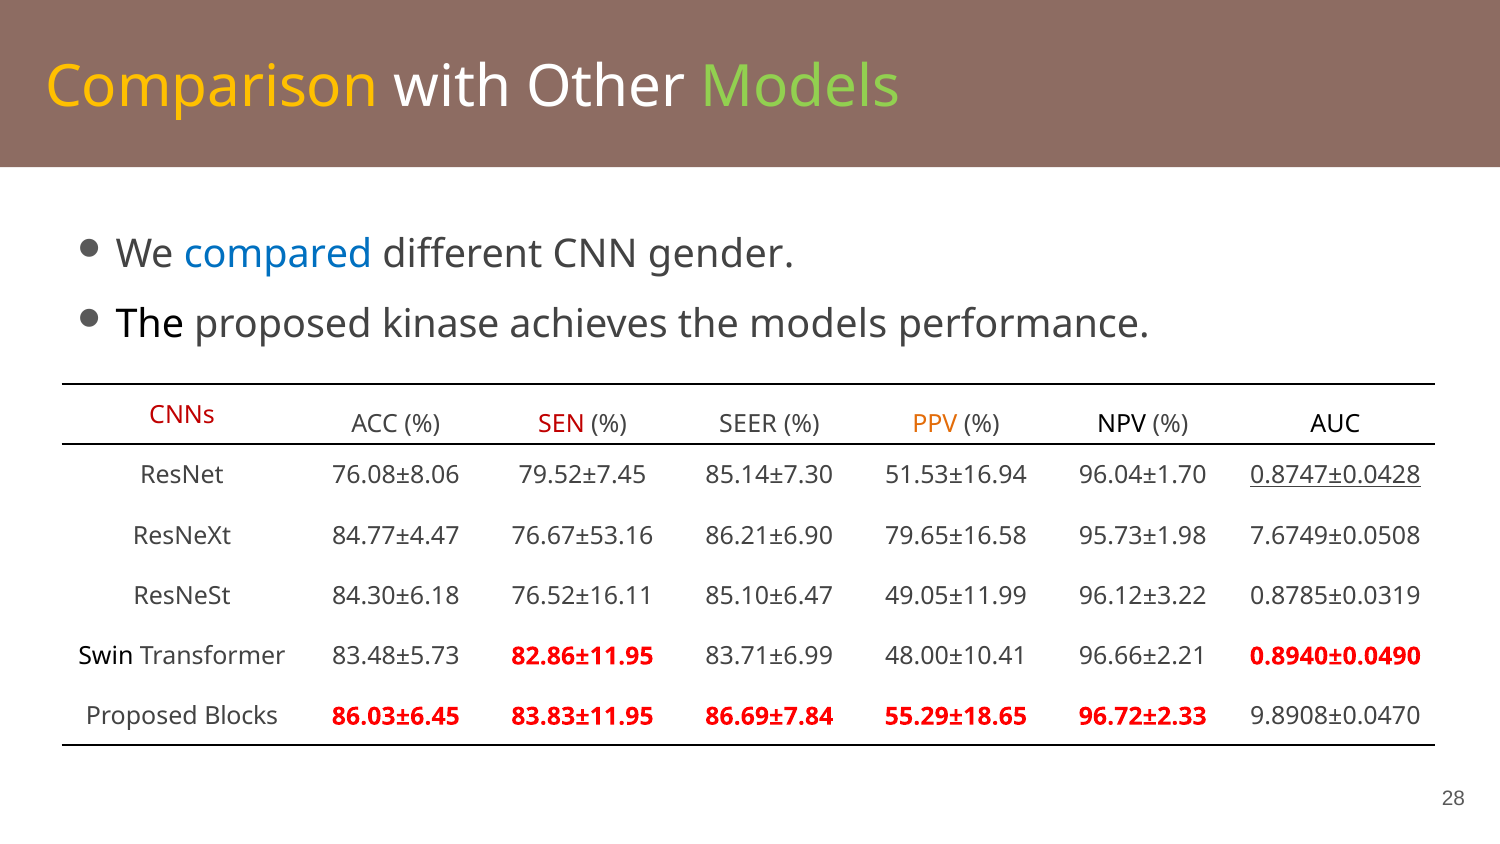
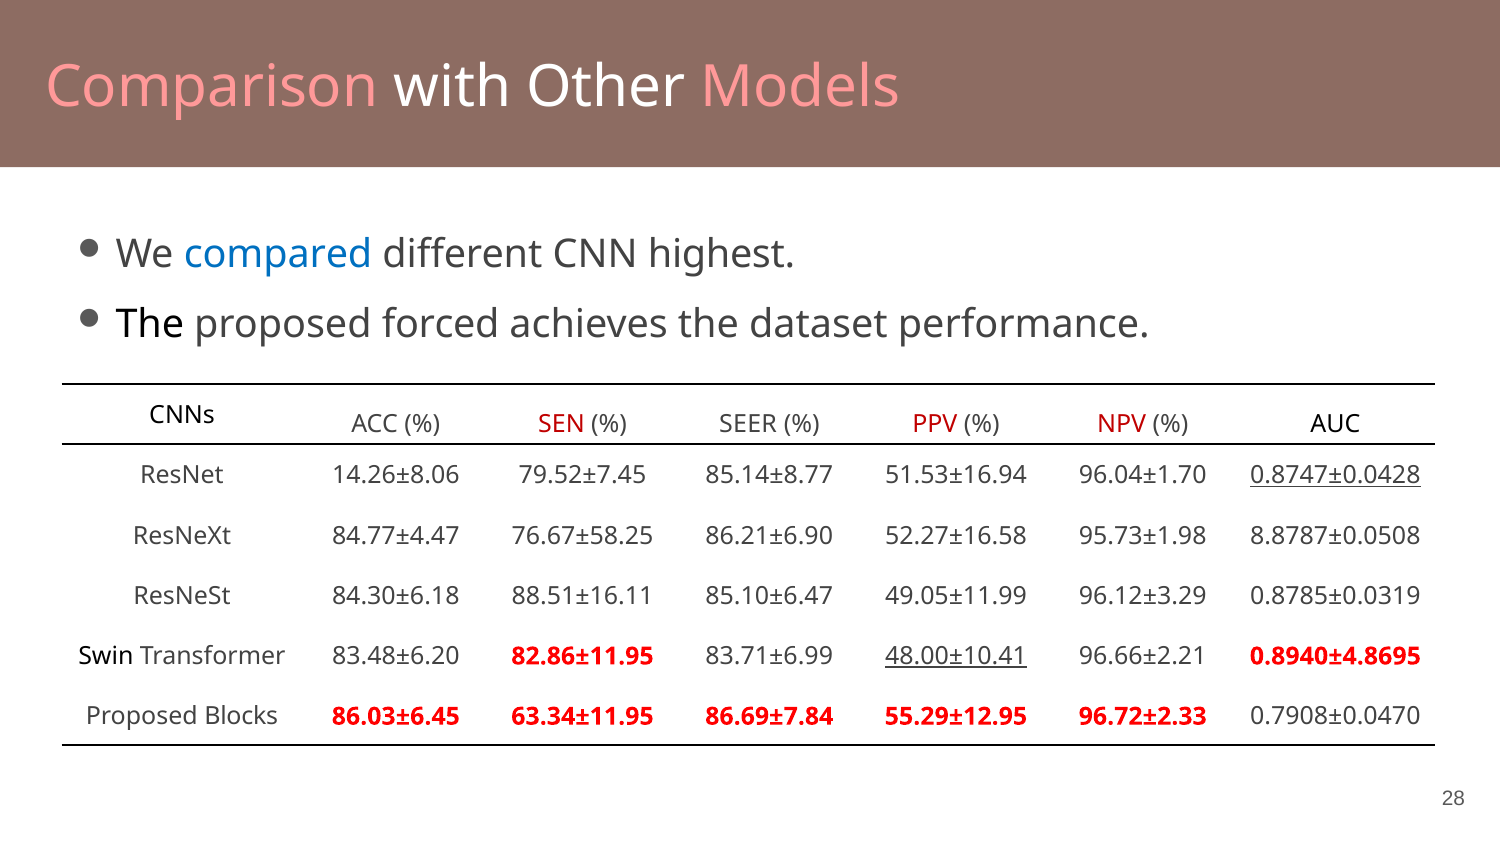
Comparison colour: yellow -> pink (212, 87)
Models colour: light green -> pink (801, 87)
gender: gender -> highest (722, 255)
kinase: kinase -> forced (441, 324)
the models: models -> dataset (818, 324)
CNNs colour: red -> black (182, 415)
PPV colour: orange -> red (935, 424)
NPV colour: black -> red (1122, 424)
76.08±8.06: 76.08±8.06 -> 14.26±8.06 (396, 476)
85.14±7.30: 85.14±7.30 -> 85.14±8.77 (769, 476)
76.67±53.16: 76.67±53.16 -> 76.67±58.25 (583, 536)
79.65±16.58: 79.65±16.58 -> 52.27±16.58 (956, 536)
7.6749±0.0508: 7.6749±0.0508 -> 8.8787±0.0508 (1335, 536)
76.52±16.11: 76.52±16.11 -> 88.51±16.11 (583, 596)
96.12±3.22: 96.12±3.22 -> 96.12±3.29 (1143, 596)
83.48±5.73: 83.48±5.73 -> 83.48±6.20 (396, 656)
48.00±10.41 underline: none -> present (956, 656)
0.8940±0.0490: 0.8940±0.0490 -> 0.8940±4.8695 (1335, 656)
83.83±11.95: 83.83±11.95 -> 63.34±11.95 (582, 716)
55.29±18.65: 55.29±18.65 -> 55.29±12.95 (956, 716)
9.8908±0.0470: 9.8908±0.0470 -> 0.7908±0.0470 (1335, 716)
